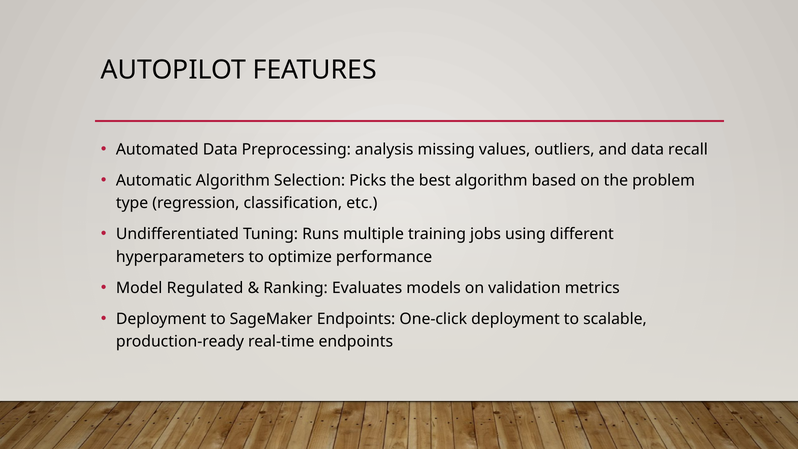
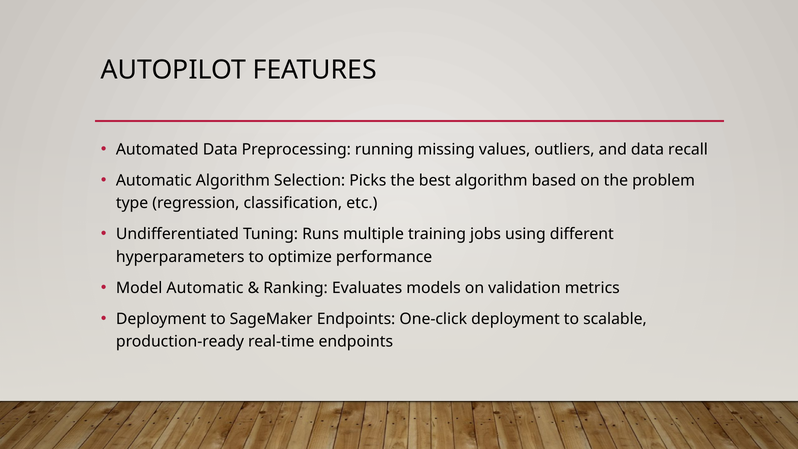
analysis: analysis -> running (384, 149)
Model Regulated: Regulated -> Automatic (205, 288)
